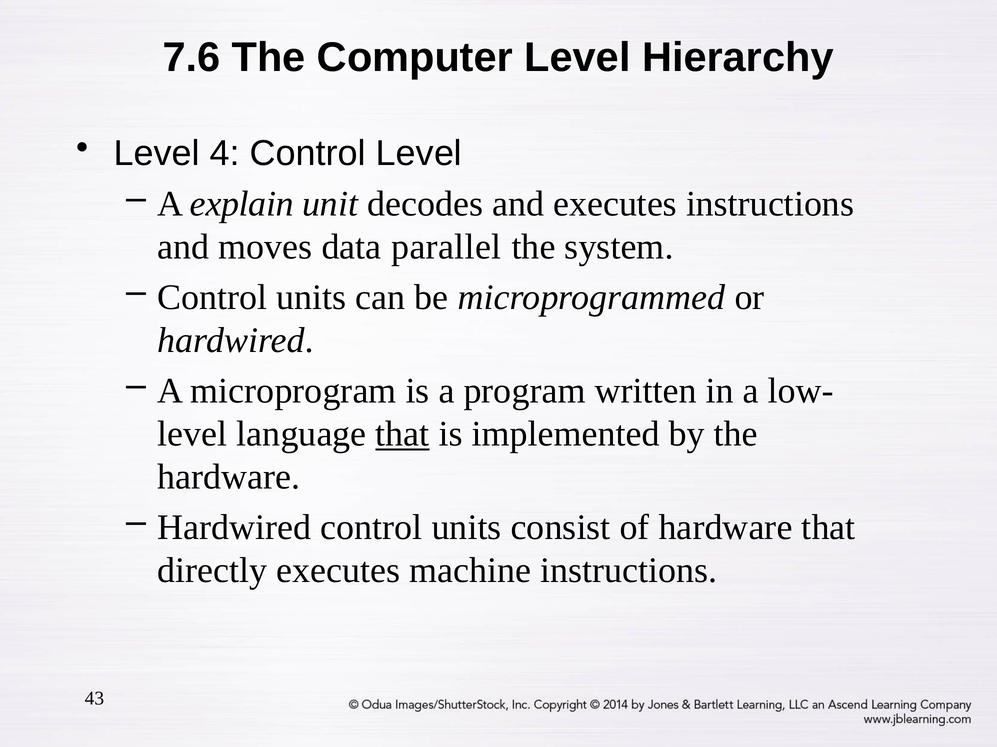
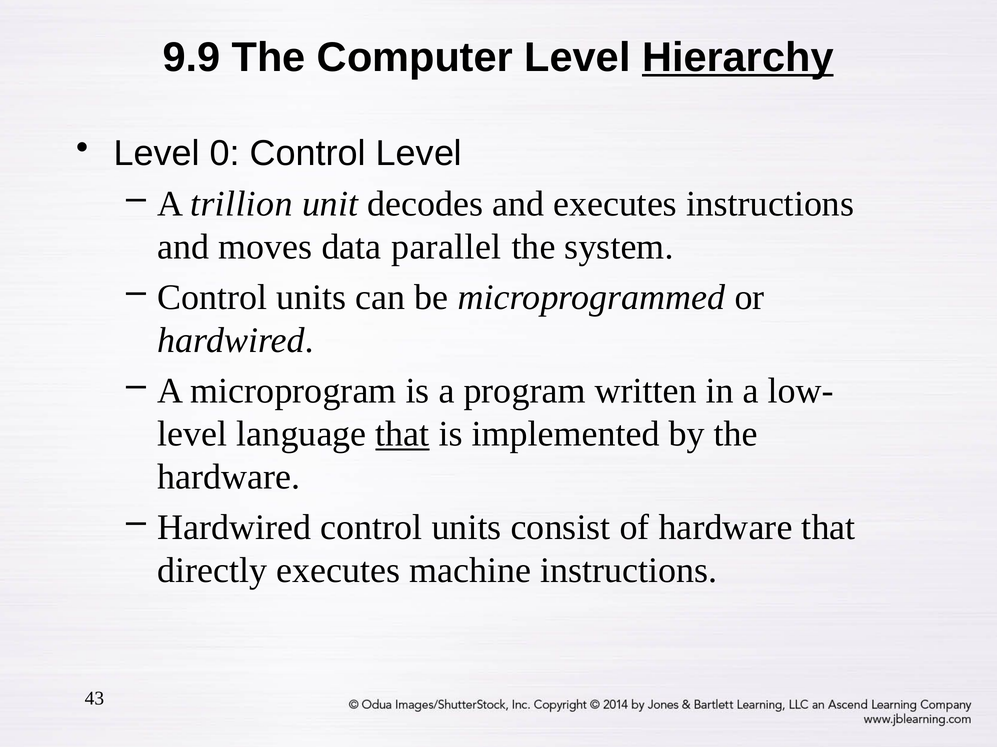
7.6: 7.6 -> 9.9 (191, 58)
Hierarchy underline: none -> present (738, 58)
4: 4 -> 0 (225, 154)
explain: explain -> trillion (241, 204)
